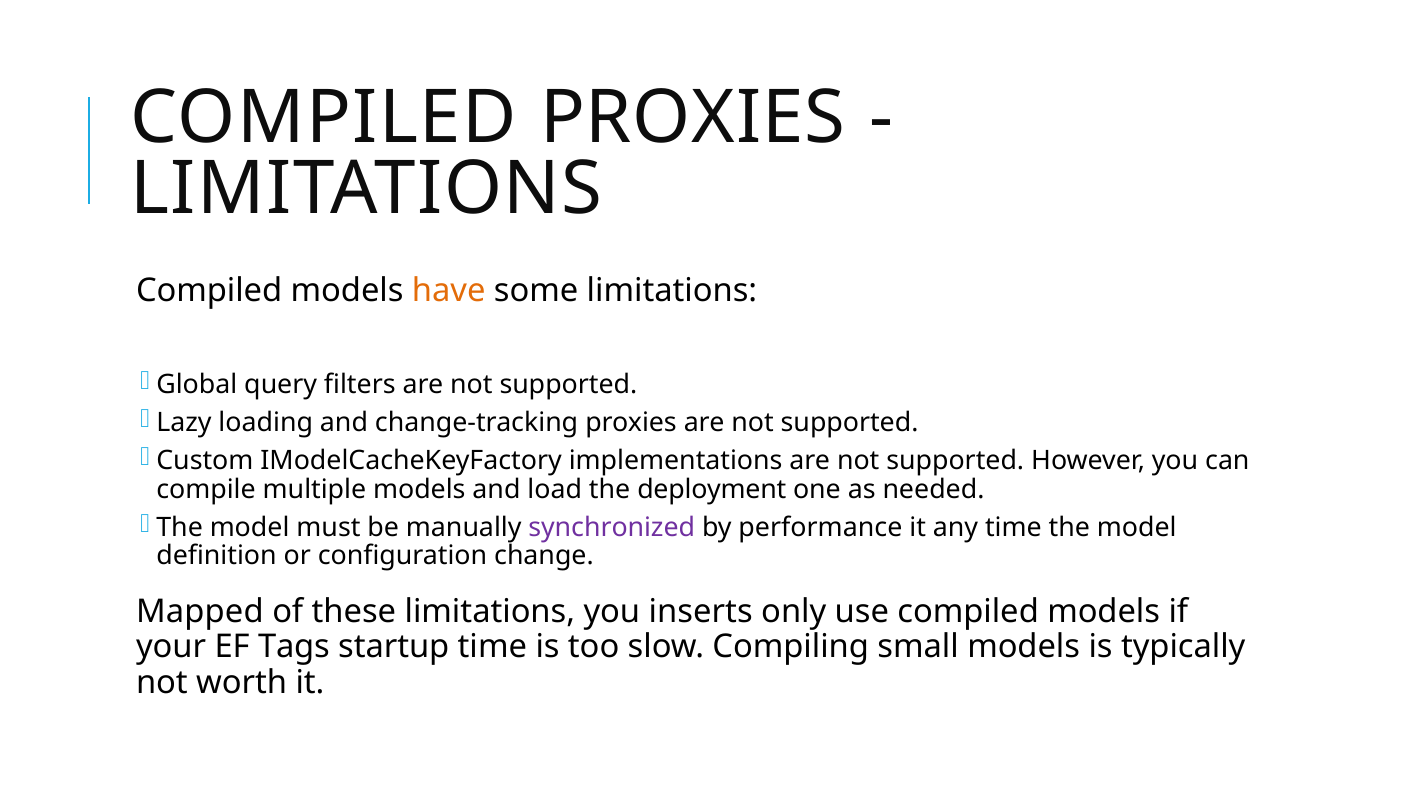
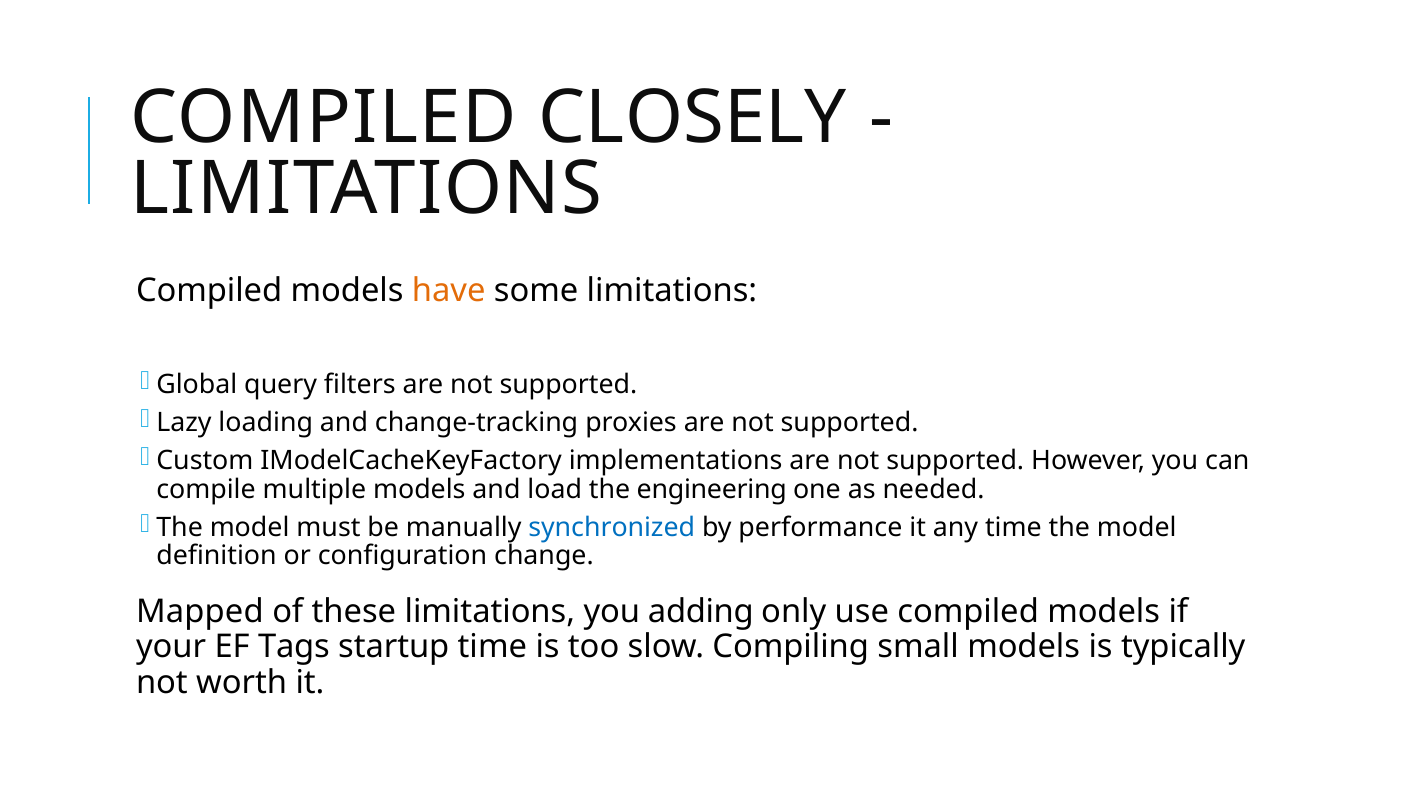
COMPILED PROXIES: PROXIES -> CLOSELY (693, 118)
deployment: deployment -> engineering (712, 489)
synchronized colour: purple -> blue (612, 527)
inserts: inserts -> adding (701, 612)
